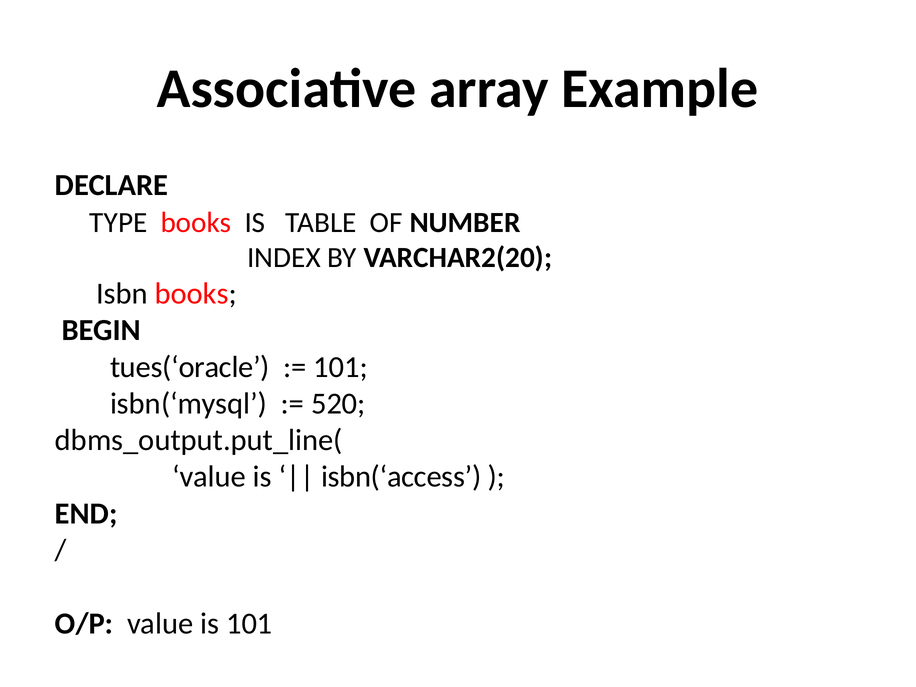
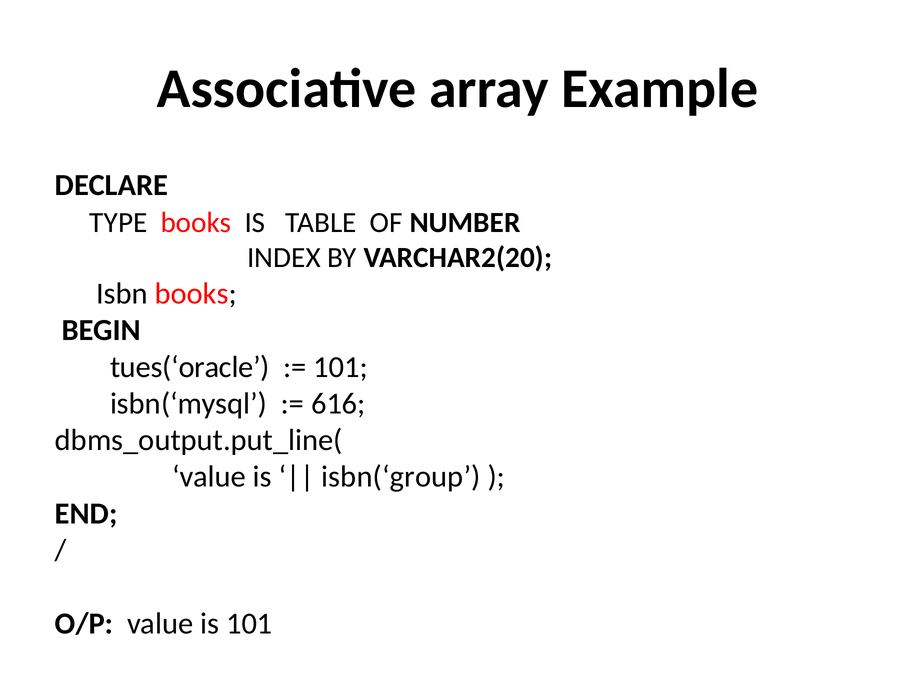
520: 520 -> 616 (338, 404)
isbn(‘access: isbn(‘access -> isbn(‘group (401, 477)
